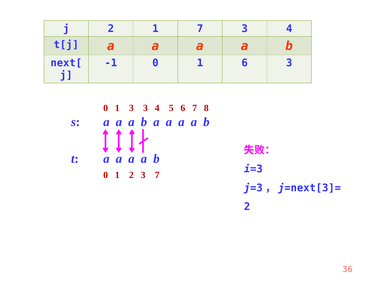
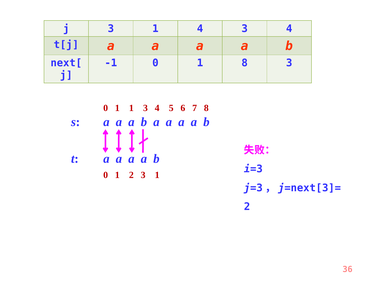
j 2: 2 -> 3 (111, 29)
1 7: 7 -> 4 (200, 29)
1 6: 6 -> 8 (245, 63)
1 3: 3 -> 1 (131, 108)
2 3 7: 7 -> 1 (157, 175)
